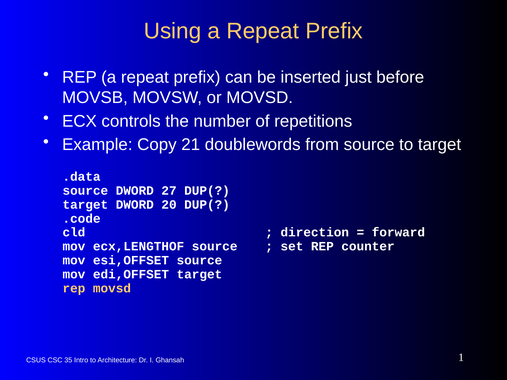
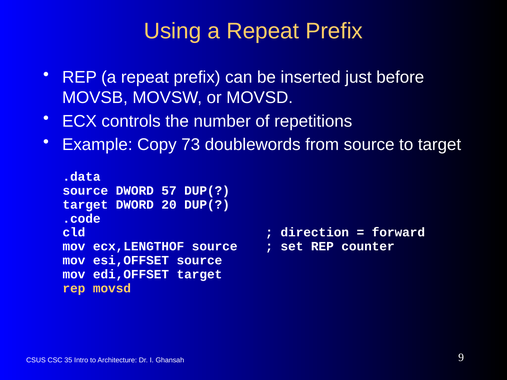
21: 21 -> 73 (191, 145)
27: 27 -> 57 (169, 191)
1: 1 -> 9 (461, 358)
